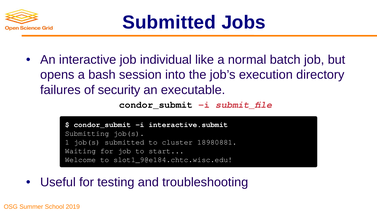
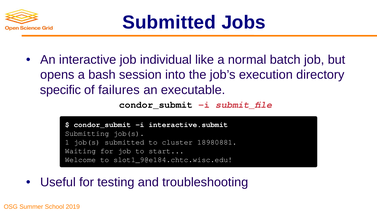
failures: failures -> specific (60, 90)
security: security -> failures (119, 90)
